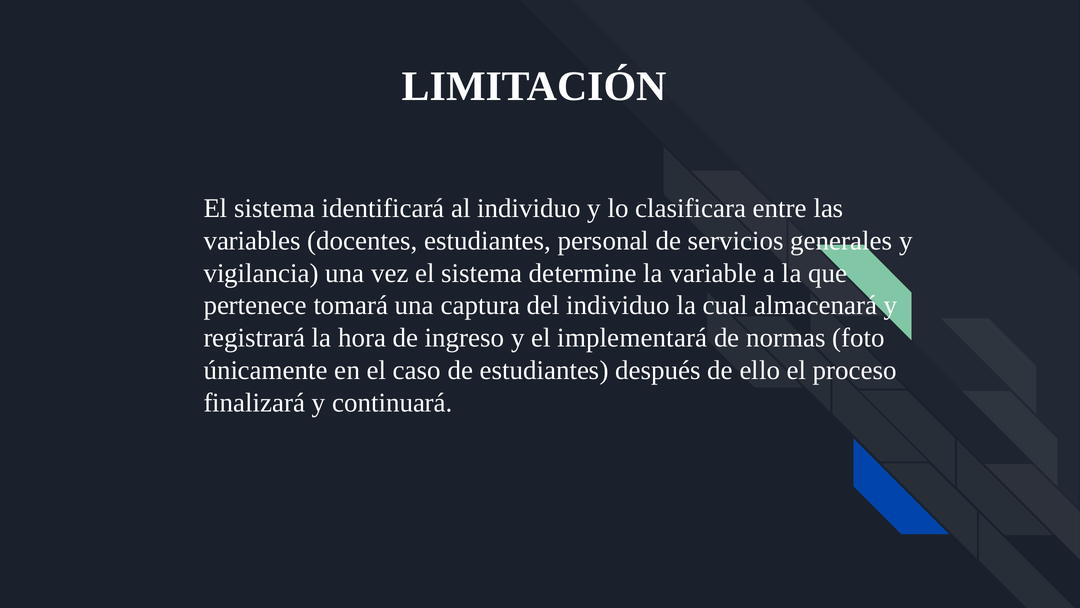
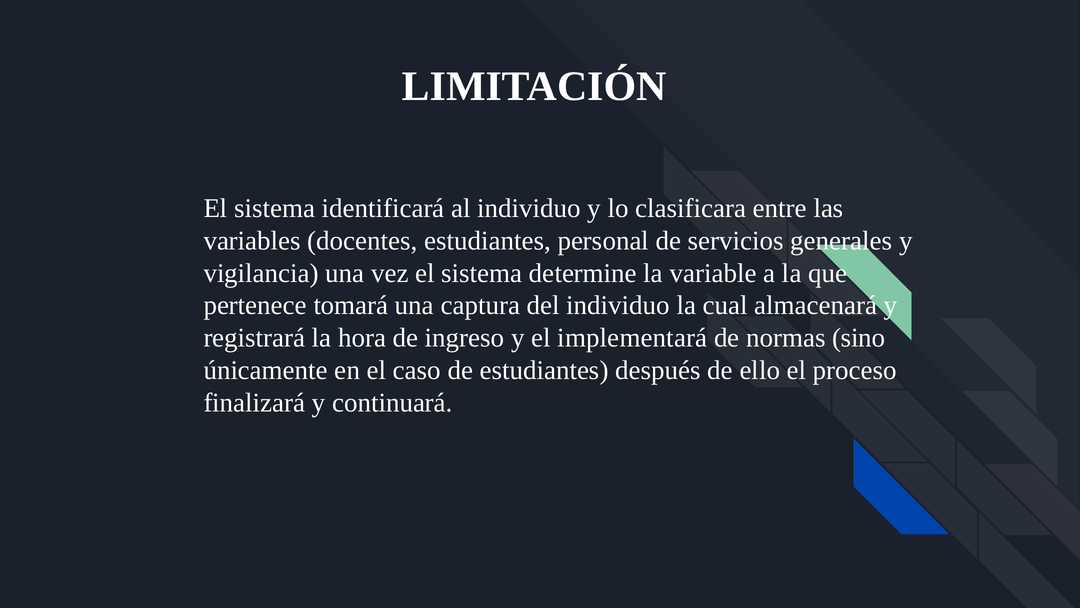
foto: foto -> sino (859, 338)
